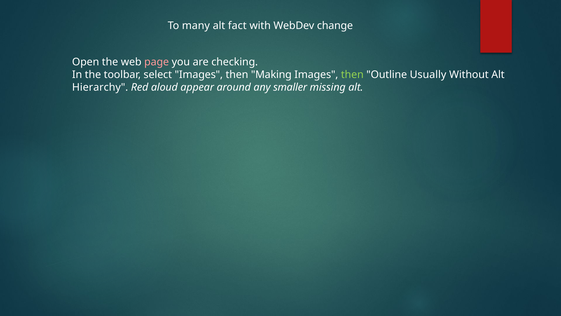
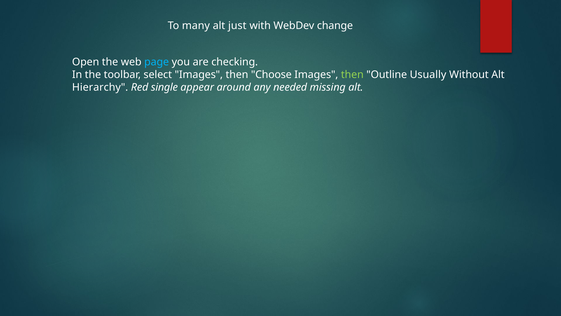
fact: fact -> just (237, 26)
page colour: pink -> light blue (157, 62)
Making: Making -> Choose (271, 74)
aloud: aloud -> single (164, 87)
smaller: smaller -> needed (290, 87)
